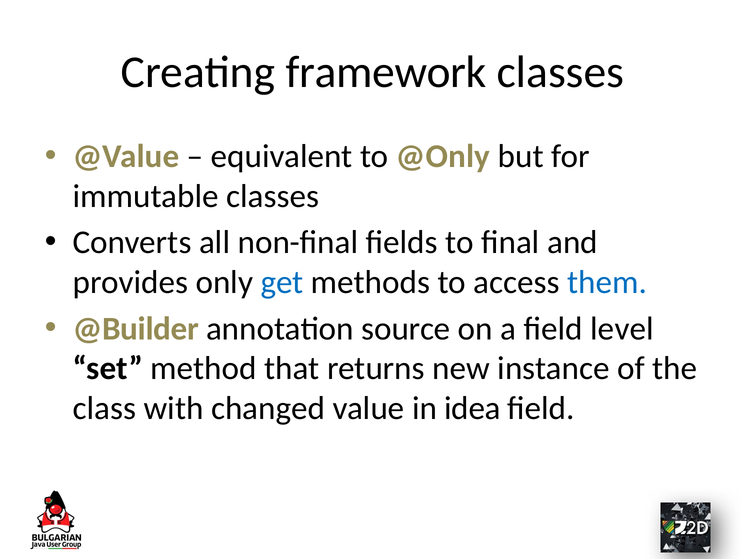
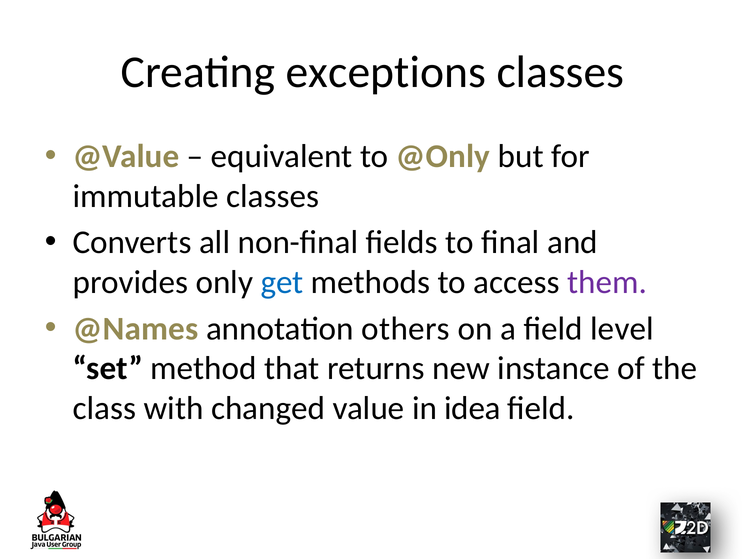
framework: framework -> exceptions (386, 72)
them colour: blue -> purple (607, 283)
@Builder: @Builder -> @Names (136, 329)
source: source -> others (406, 329)
